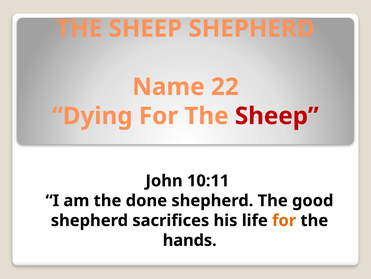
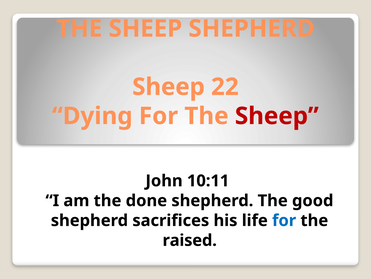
Name: Name -> Sheep (169, 87)
for colour: orange -> blue (284, 220)
hands: hands -> raised (190, 240)
